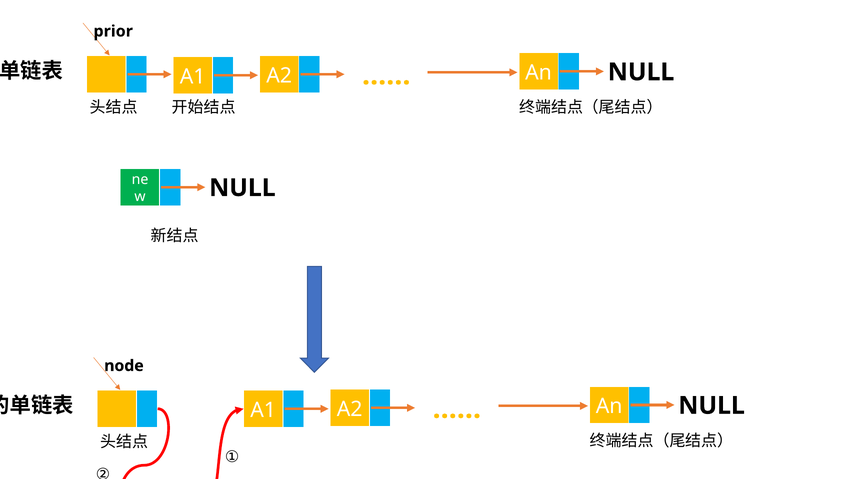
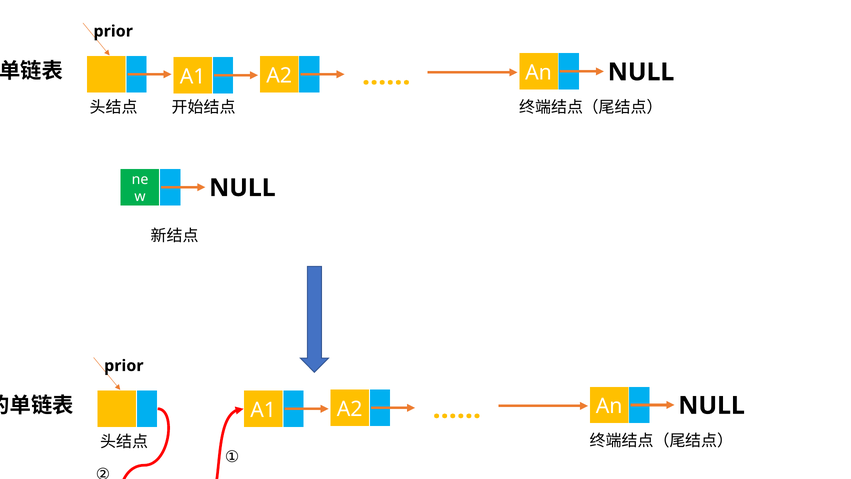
node: node -> prior (124, 366)
